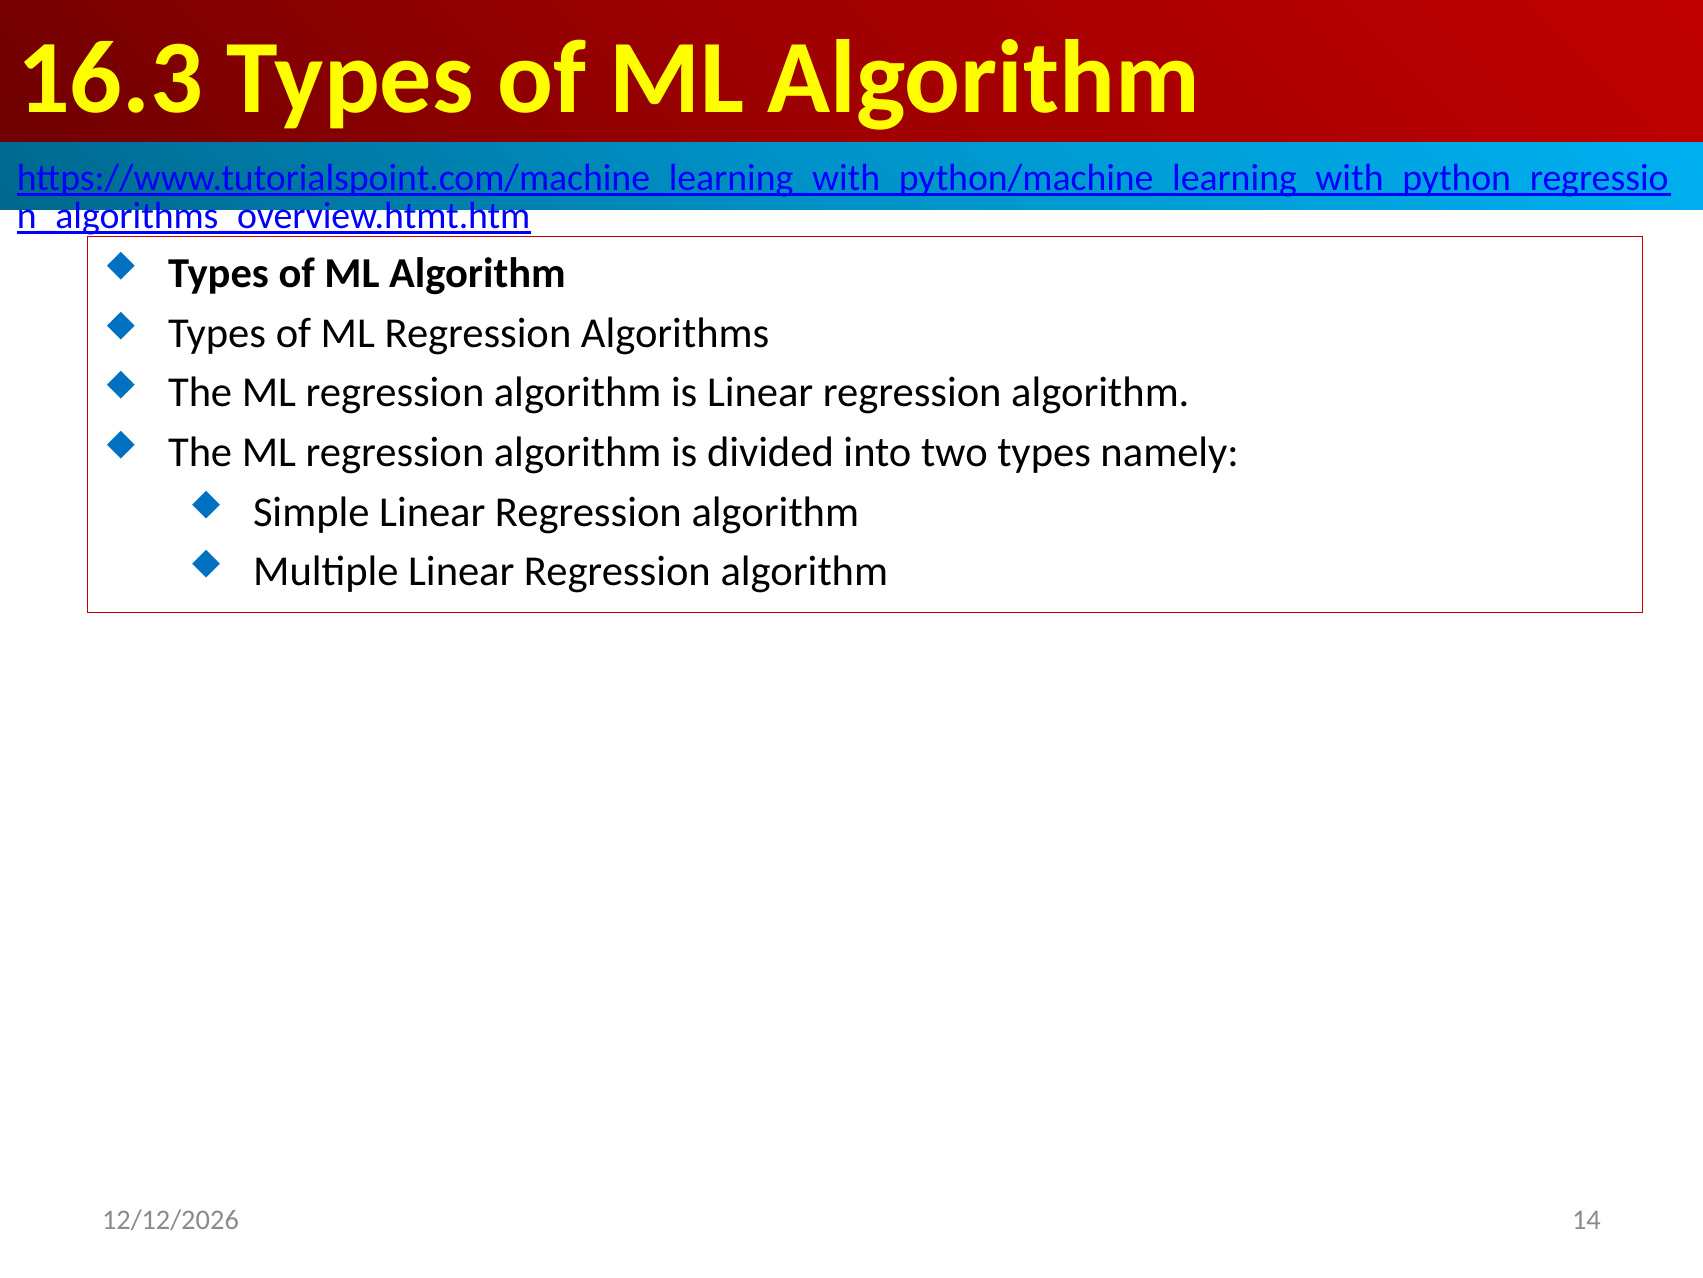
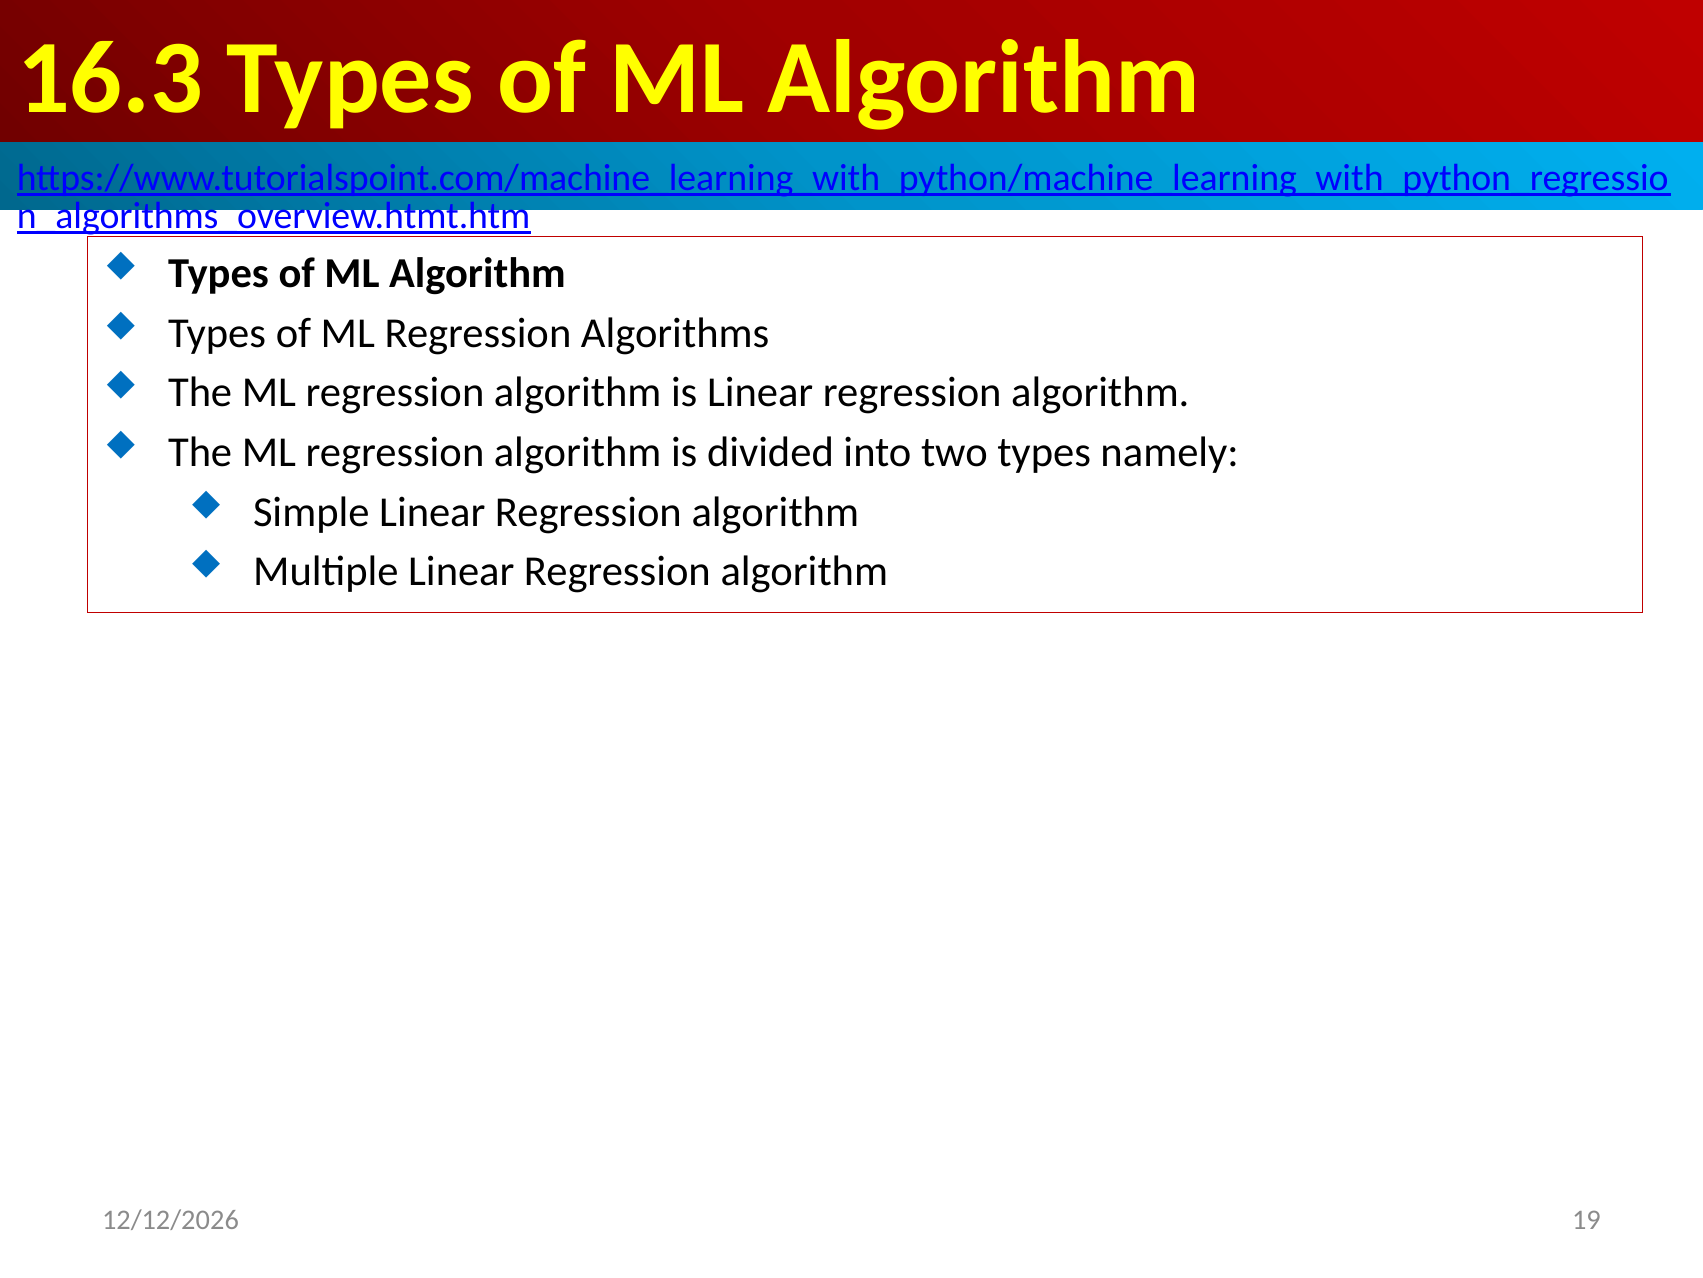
14: 14 -> 19 (1586, 1219)
